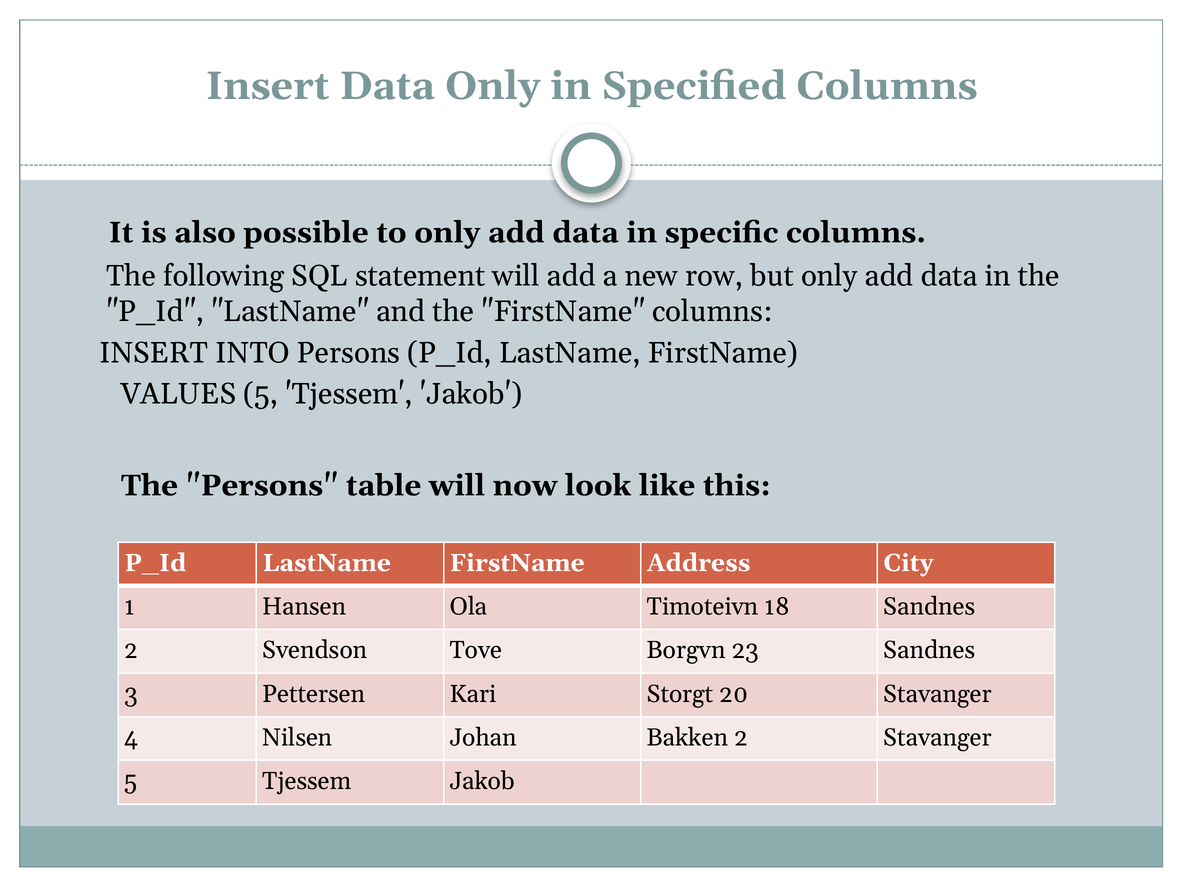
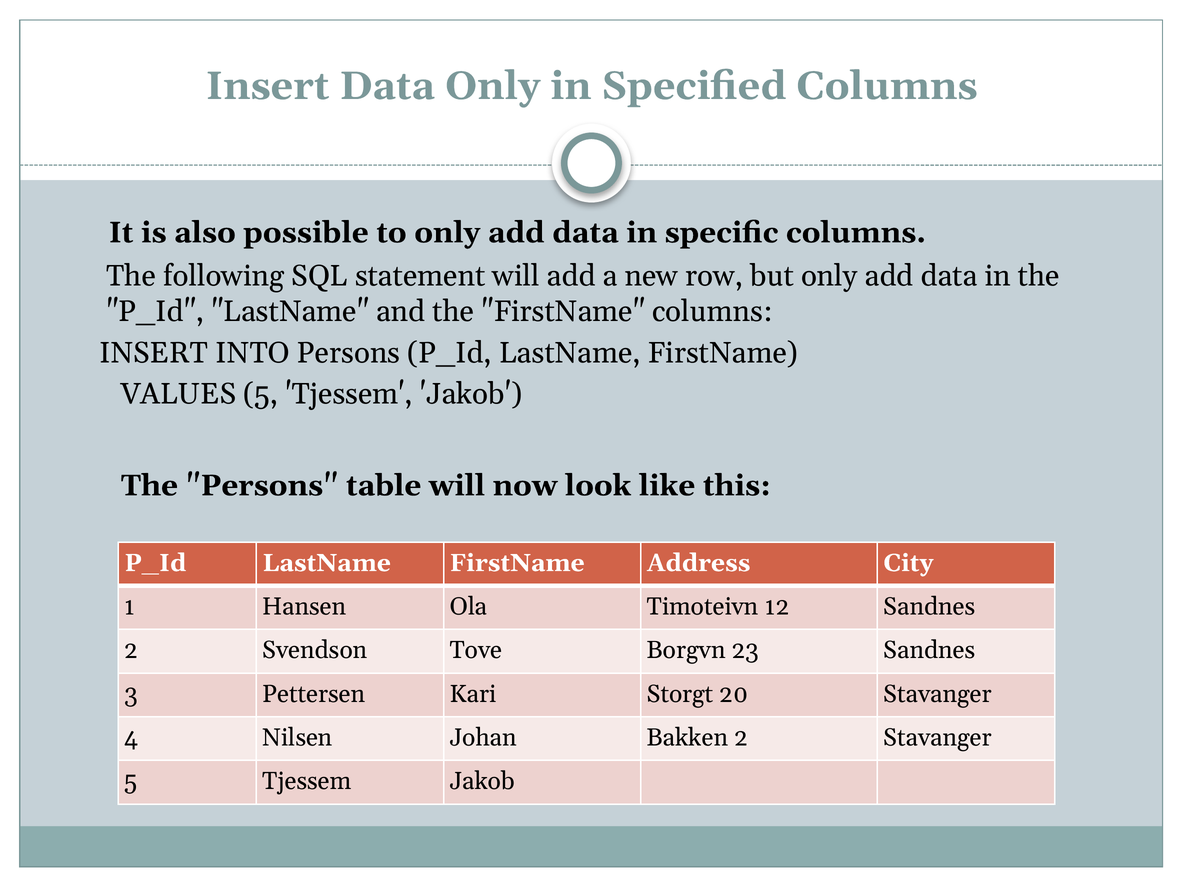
18: 18 -> 12 (777, 607)
